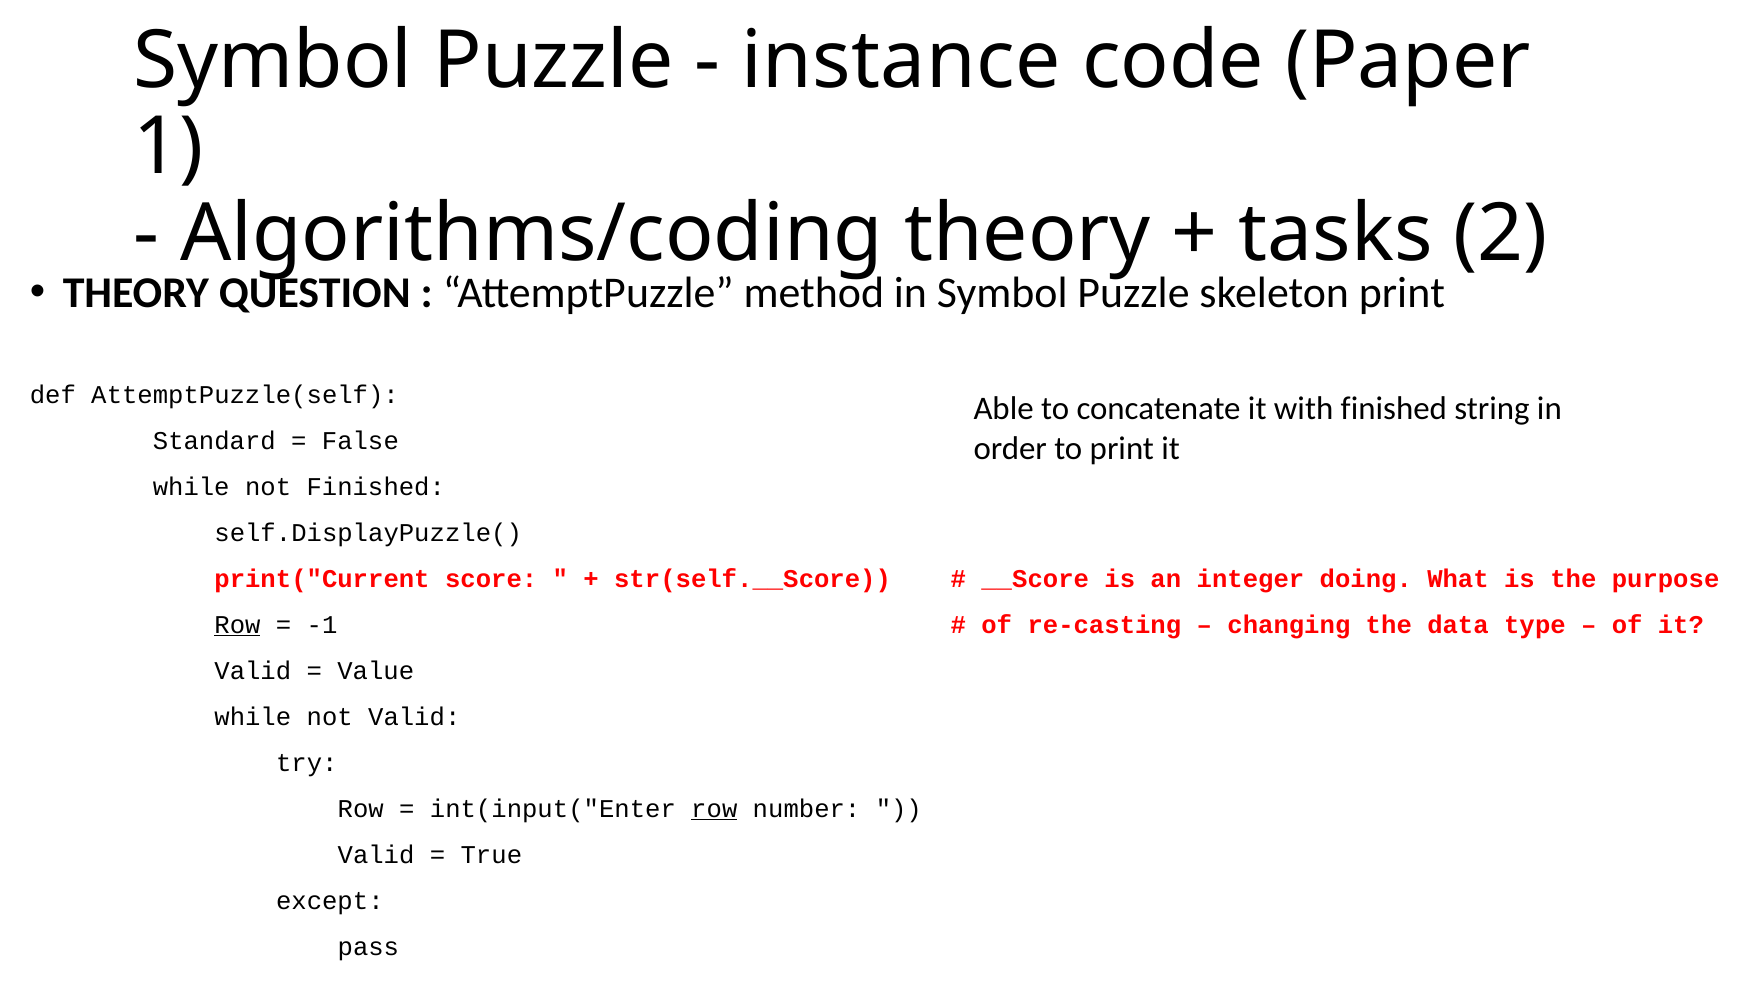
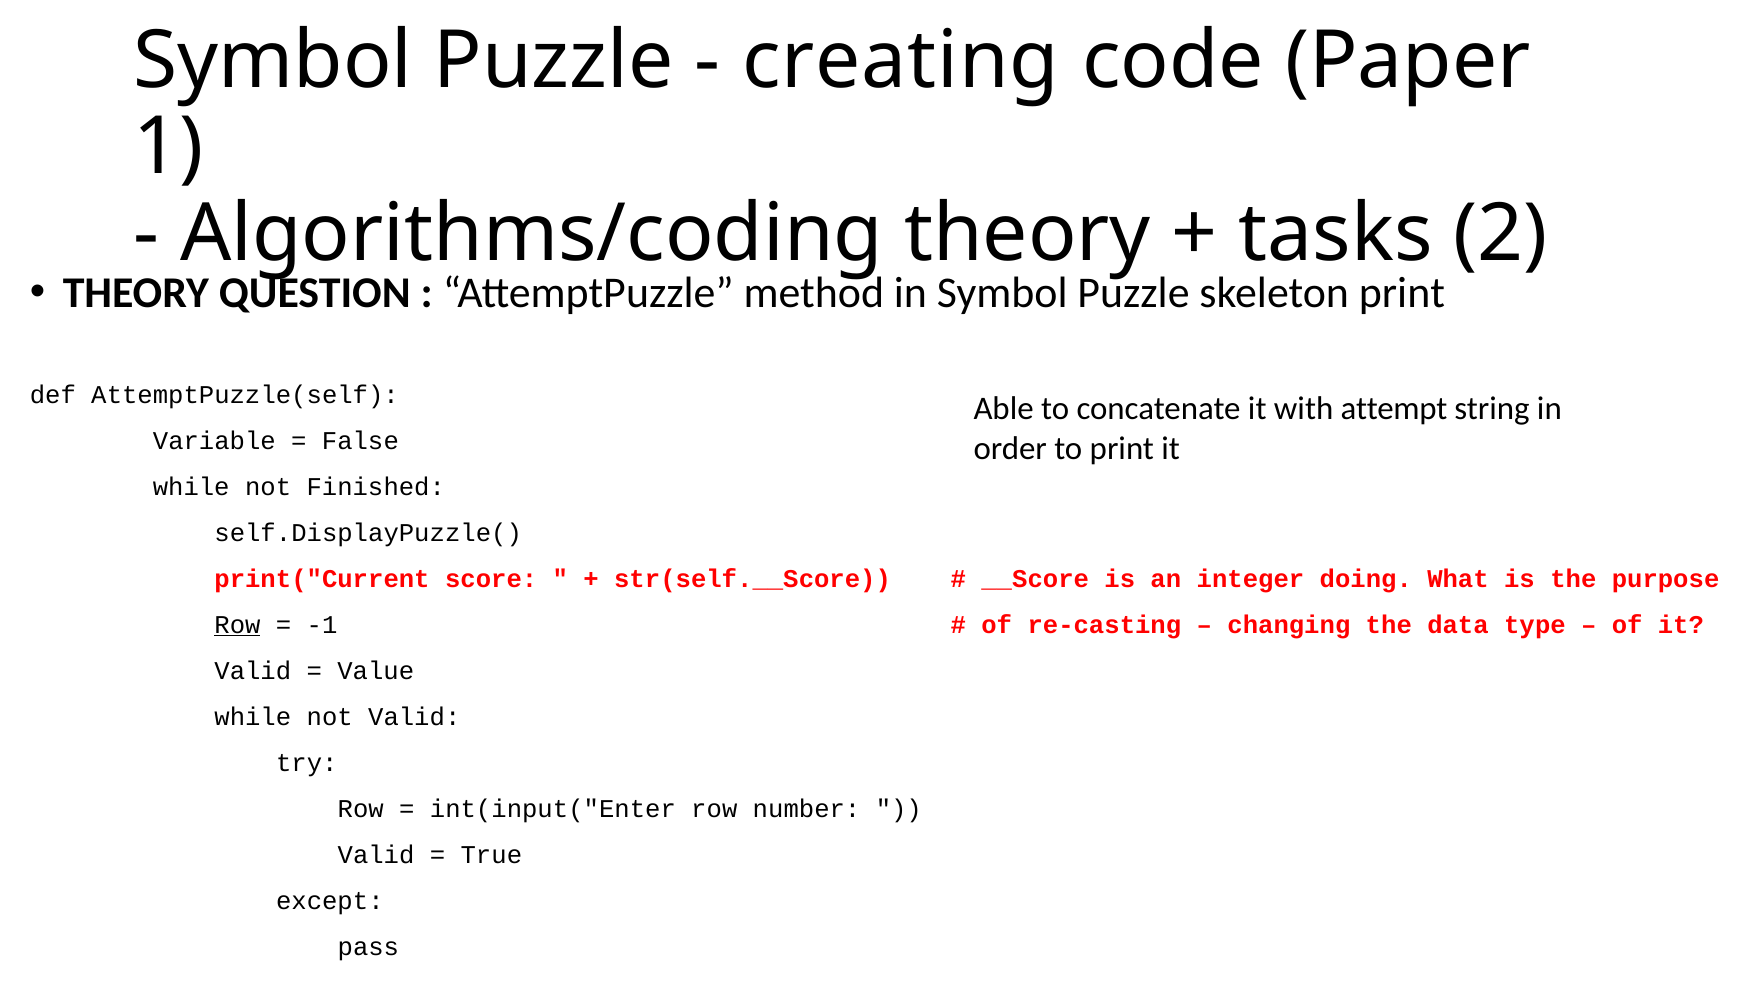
instance: instance -> creating (901, 61)
with finished: finished -> attempt (1394, 409)
Standard: Standard -> Variable (214, 440)
row underline: present -> none (714, 808)
